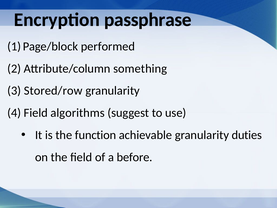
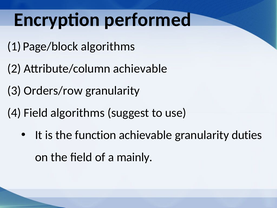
passphrase: passphrase -> performed (148, 20)
performed: performed -> algorithms (108, 46)
Attribute/column something: something -> achievable (140, 68)
Stored/row: Stored/row -> Orders/row (53, 91)
before: before -> mainly (135, 157)
